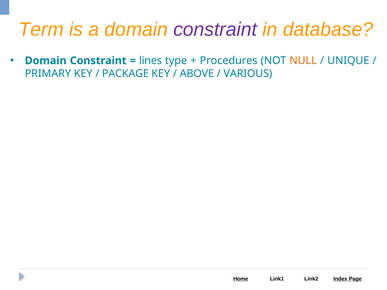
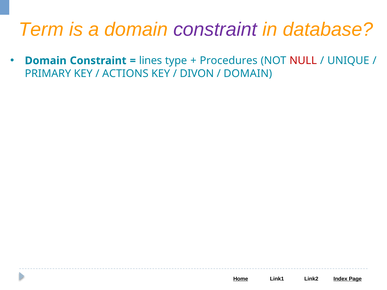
NULL colour: orange -> red (303, 61)
PACKAGE: PACKAGE -> ACTIONS (125, 74)
ABOVE: ABOVE -> DIVON (197, 74)
VARIOUS: VARIOUS -> DOMAIN (248, 74)
